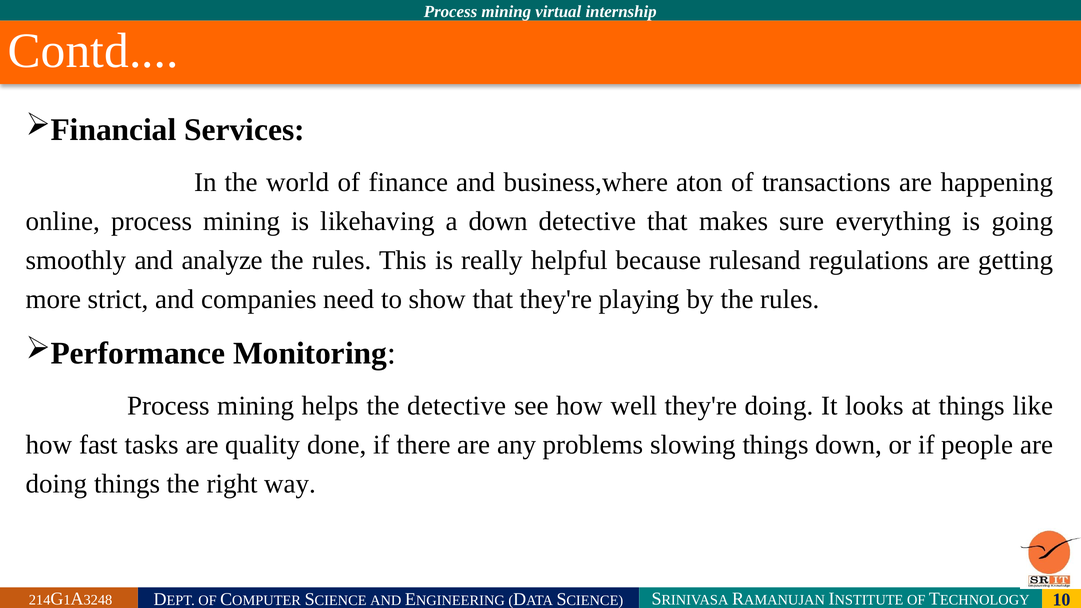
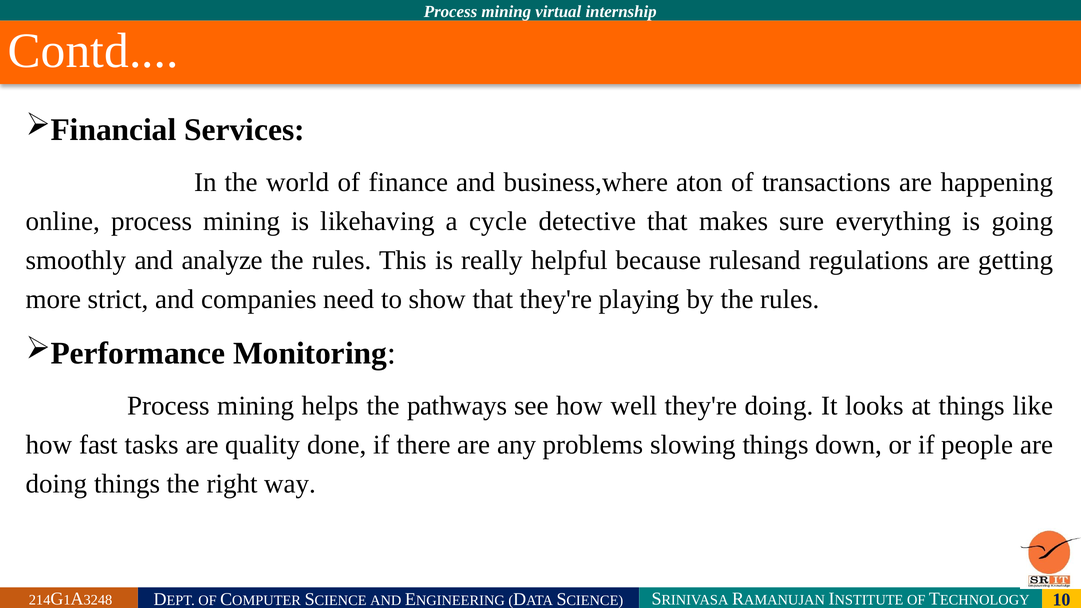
a down: down -> cycle (498, 221)
the detective: detective -> pathways (457, 406)
